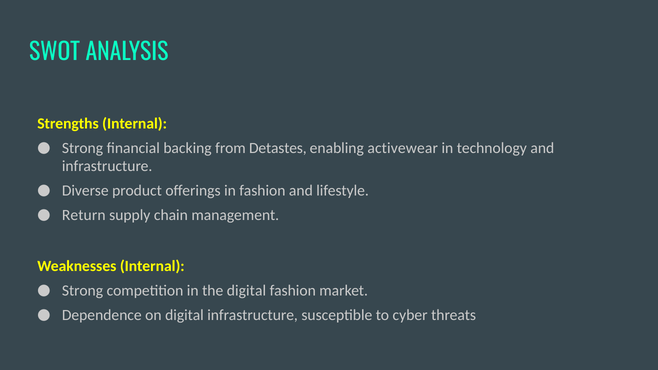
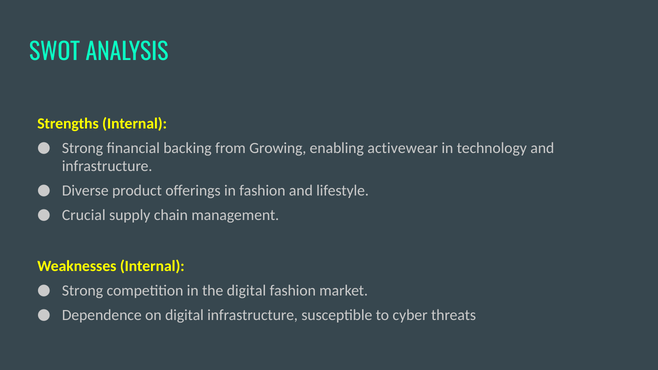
Detastes: Detastes -> Growing (278, 148)
Return: Return -> Crucial (84, 215)
